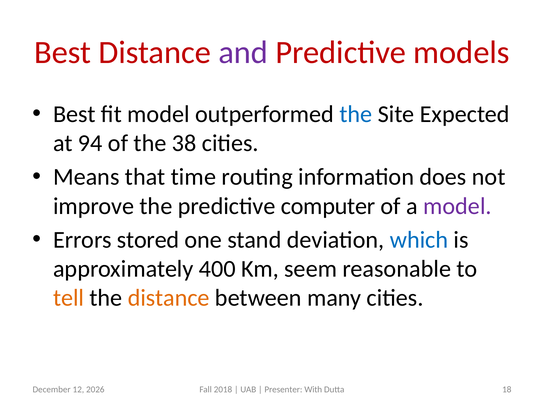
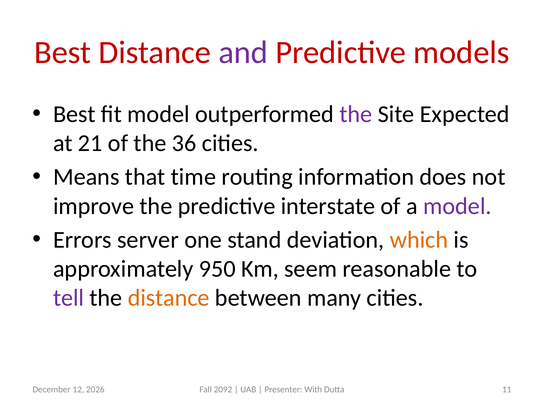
the colour: blue -> purple (356, 114)
94: 94 -> 21 (90, 143)
38: 38 -> 36 (184, 143)
computer: computer -> interstate (328, 206)
stored: stored -> server (148, 240)
which colour: blue -> orange (419, 240)
400: 400 -> 950 (217, 269)
tell colour: orange -> purple (69, 298)
2018: 2018 -> 2092 (223, 390)
18: 18 -> 11 (507, 390)
